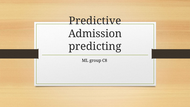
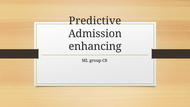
predicting: predicting -> enhancing (95, 46)
